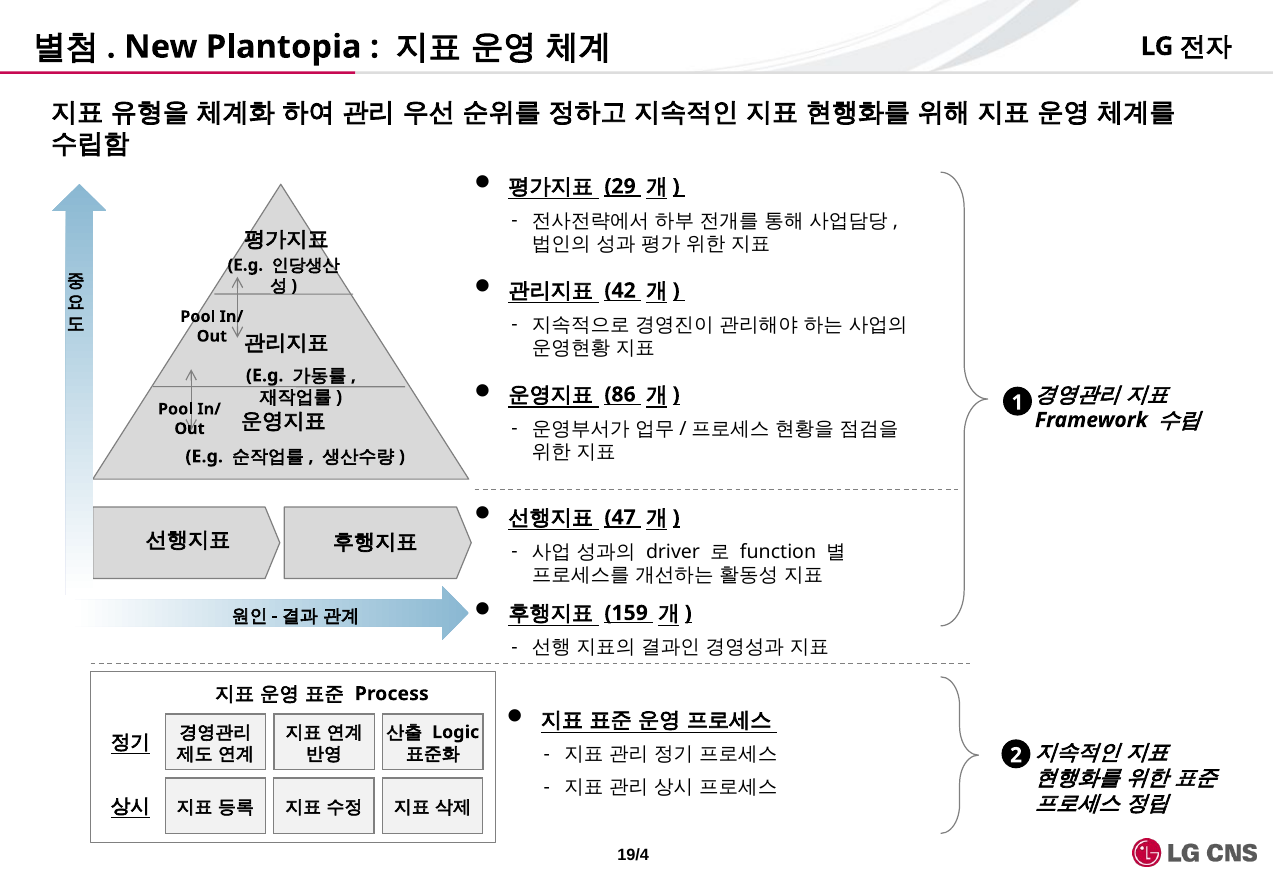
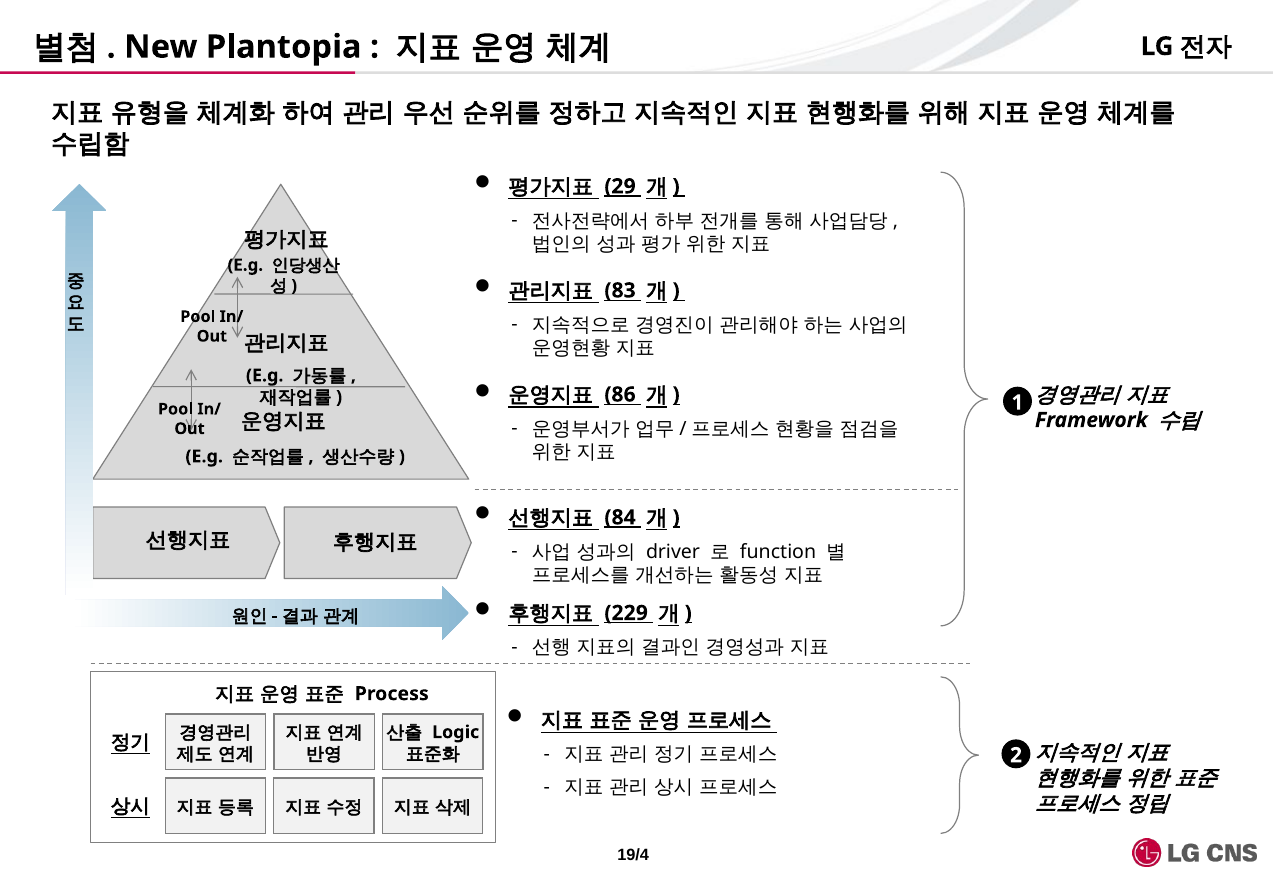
42: 42 -> 83 (620, 291)
47: 47 -> 84 (620, 518)
159: 159 -> 229 (626, 613)
